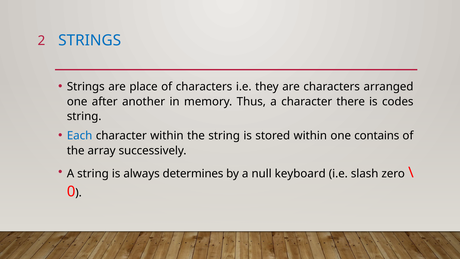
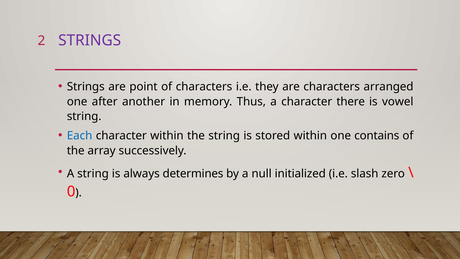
STRINGS colour: blue -> purple (90, 40)
place: place -> point (144, 87)
codes: codes -> vowel (398, 101)
keyboard: keyboard -> initialized (300, 173)
